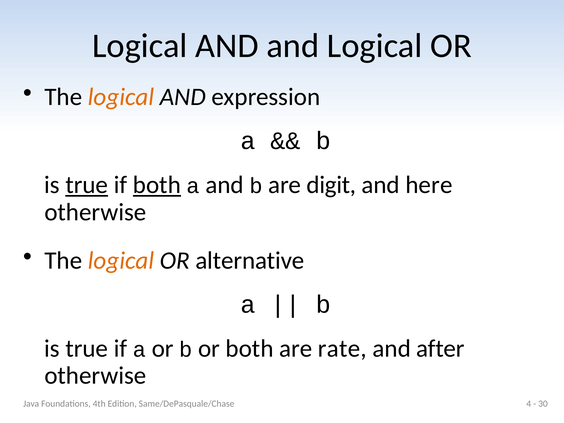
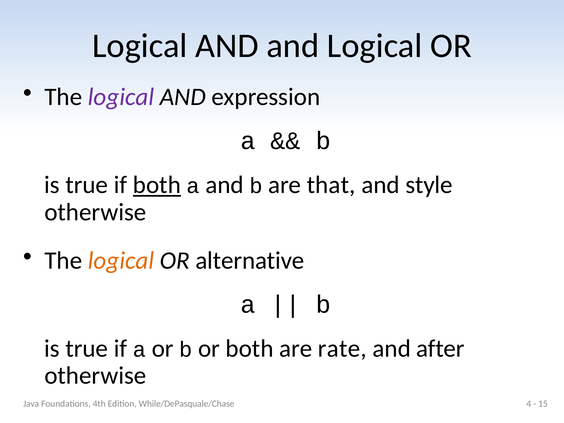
logical colour: orange -> purple (121, 97)
true underline: present -> none (87, 185)
digit: digit -> that (331, 185)
here: here -> style (429, 185)
Same/DePasquale/Chase: Same/DePasquale/Chase -> While/DePasquale/Chase (187, 404)
30: 30 -> 15 (543, 404)
